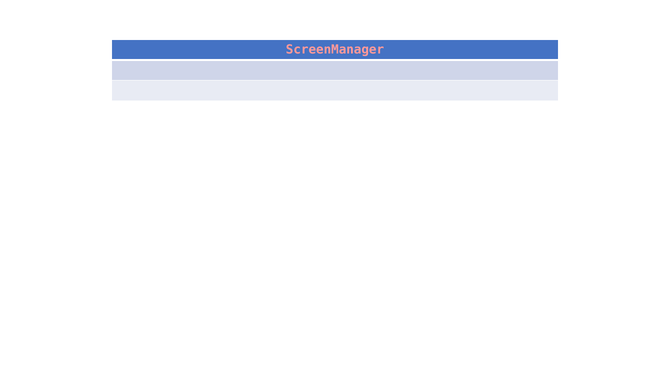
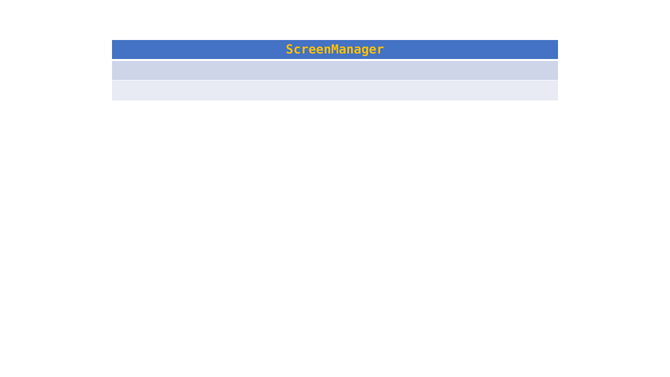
ScreenManager colour: pink -> yellow (335, 50)
